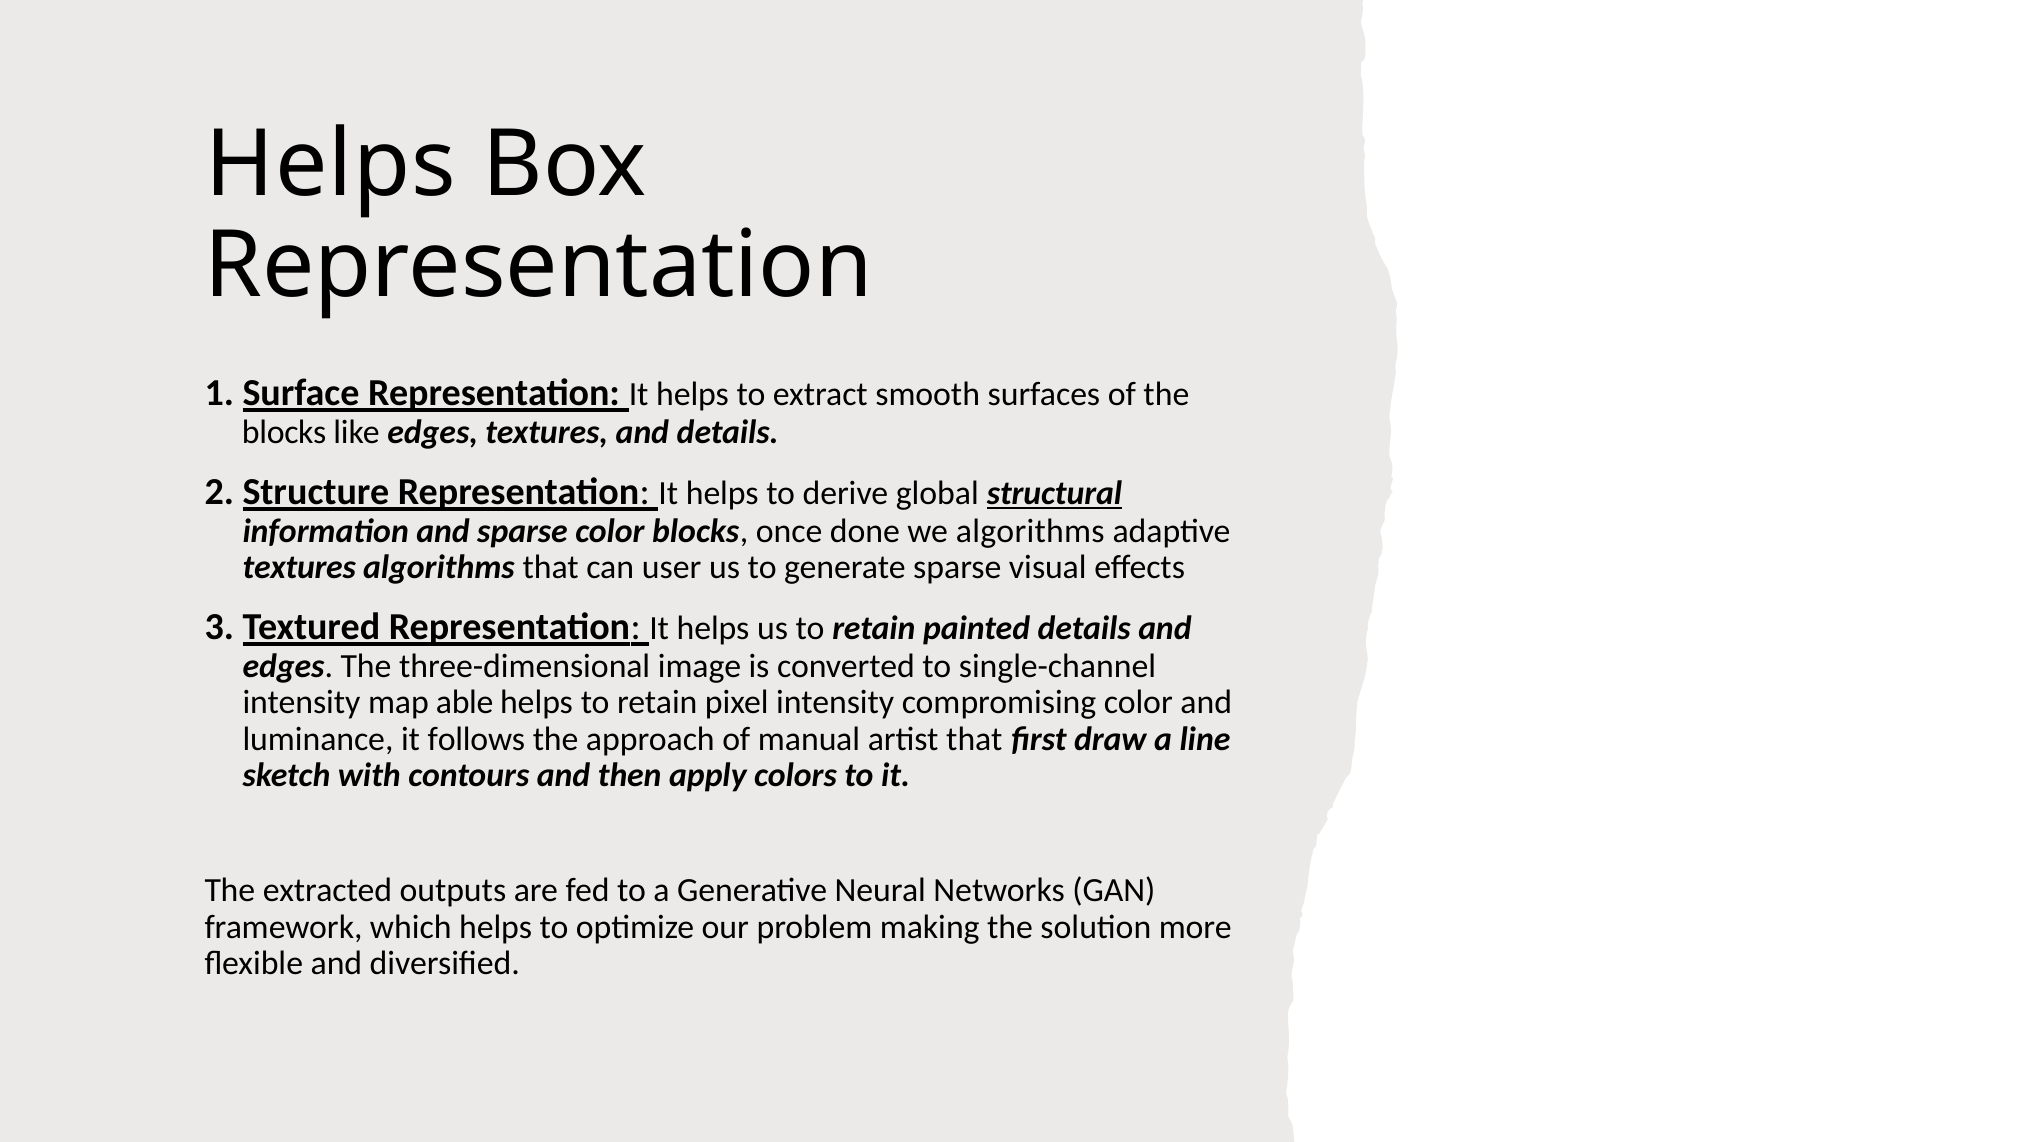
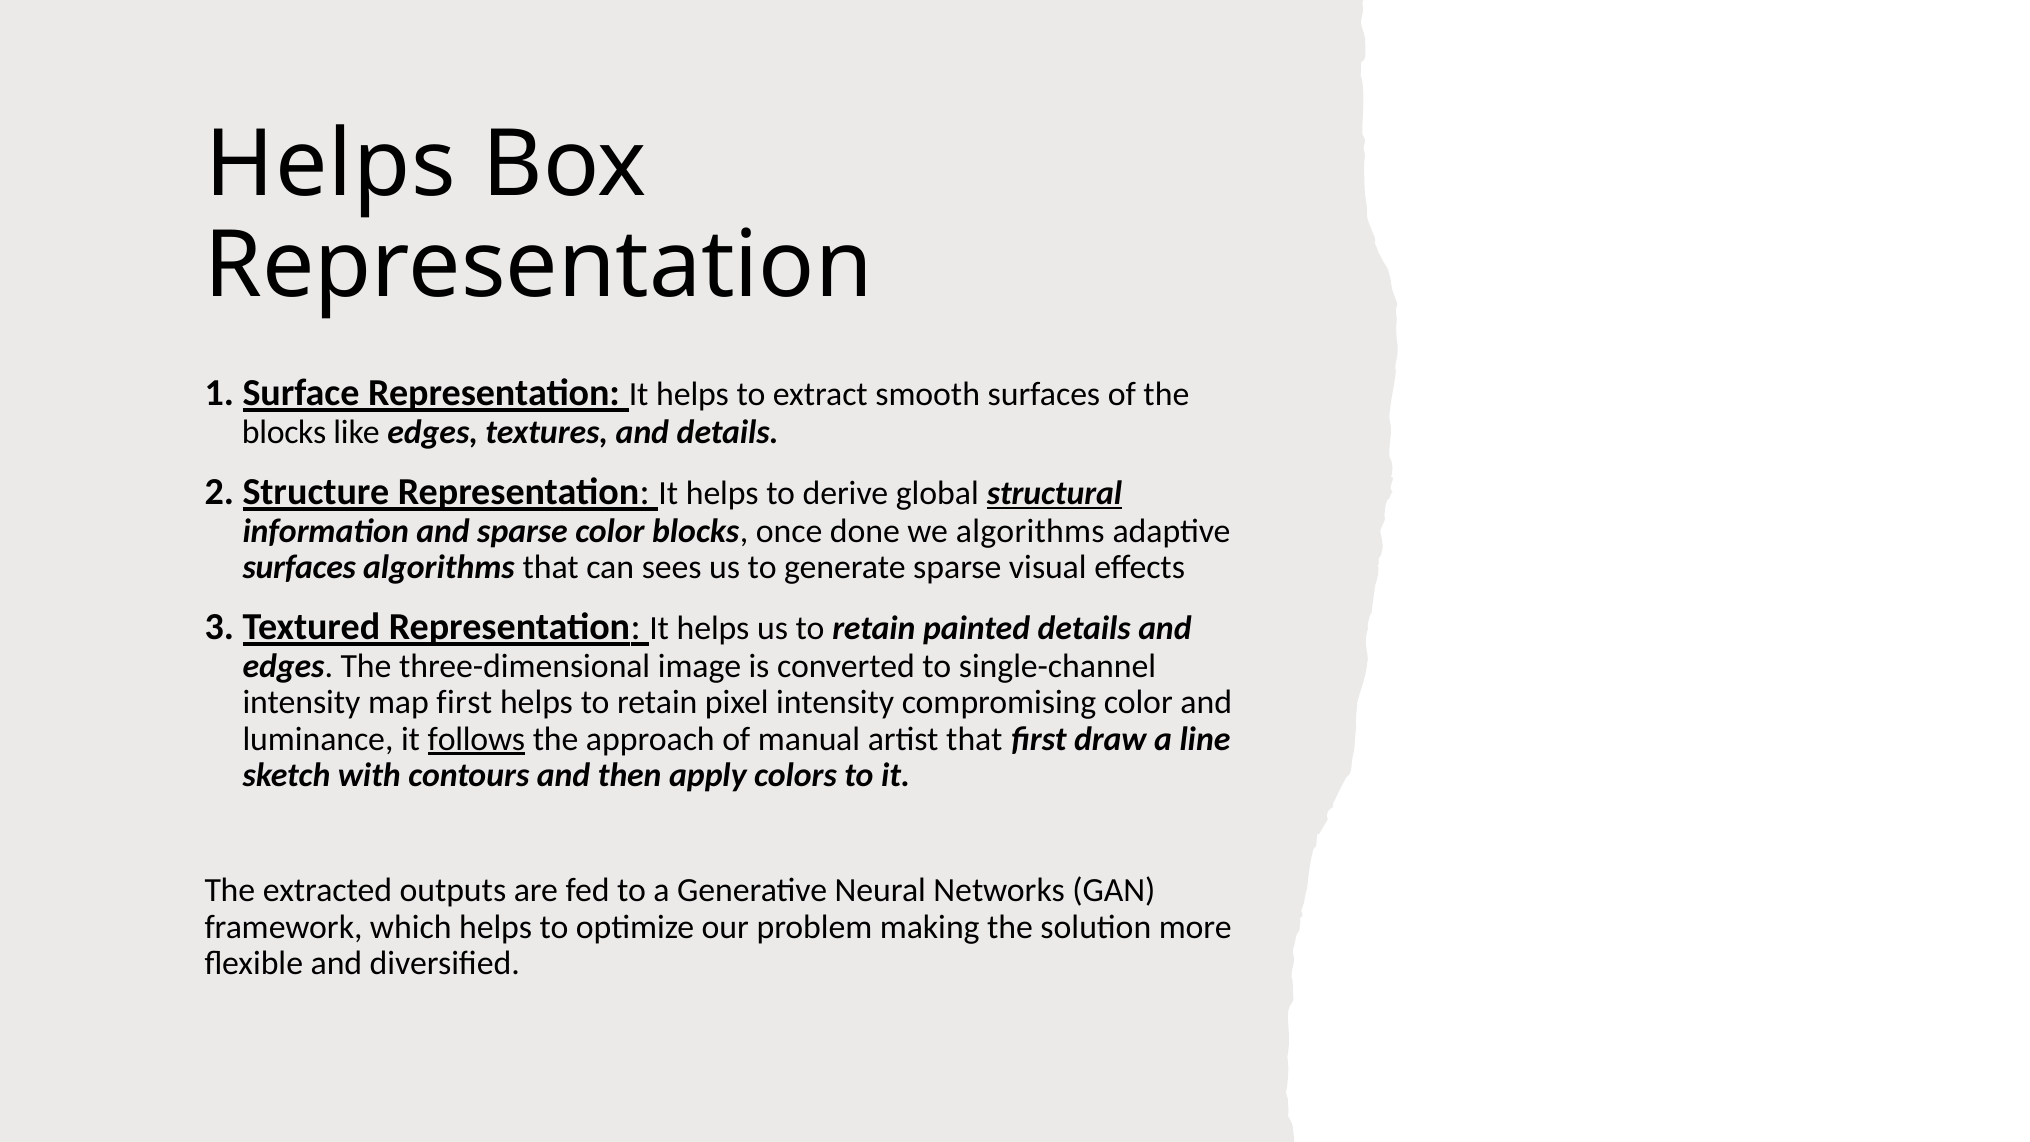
textures: textures -> surfaces (299, 567)
user: user -> sees (672, 567)
map able: able -> first (464, 702)
follows underline: none -> present (476, 739)
